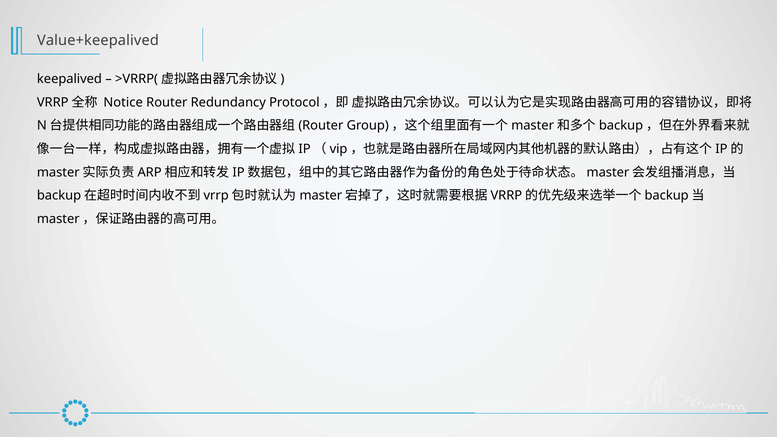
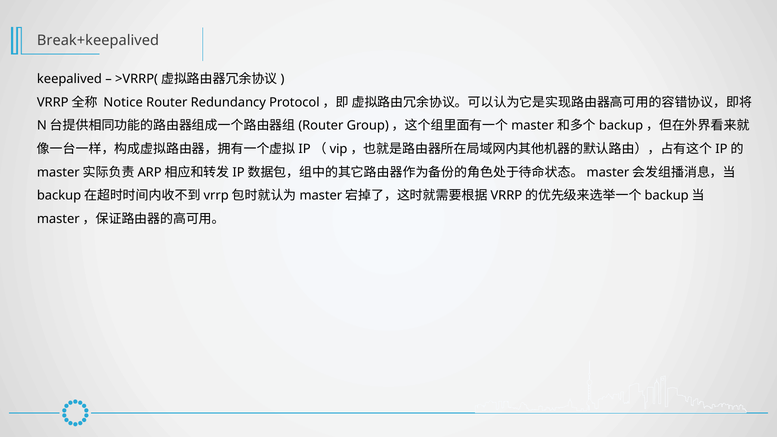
Value+keepalived: Value+keepalived -> Break+keepalived (98, 41)
